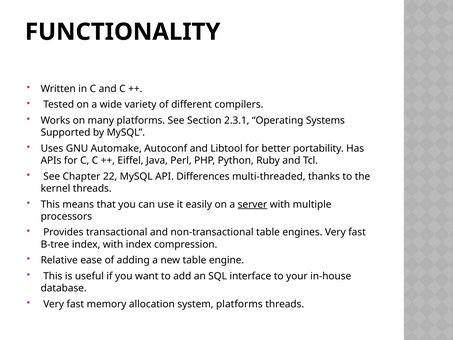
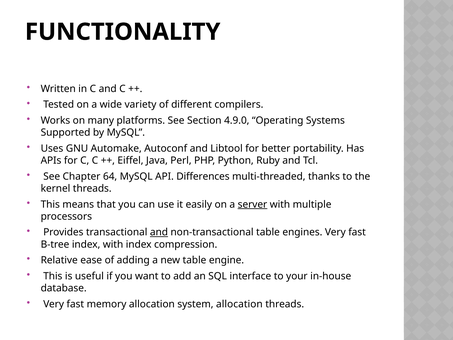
2.3.1: 2.3.1 -> 4.9.0 (237, 120)
22: 22 -> 64 (110, 176)
and underline: none -> present (159, 232)
system platforms: platforms -> allocation (239, 304)
